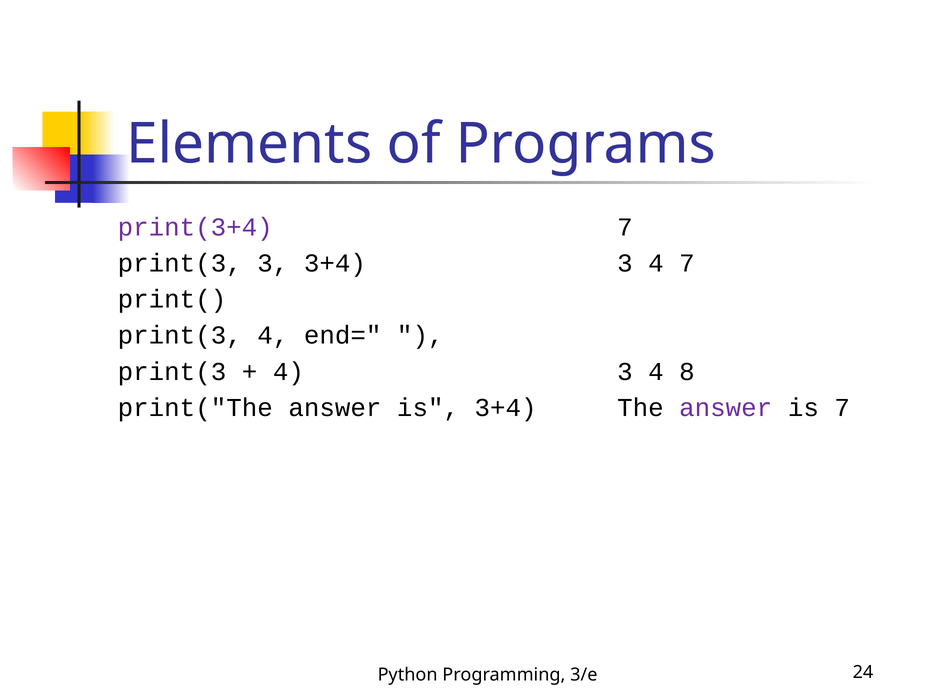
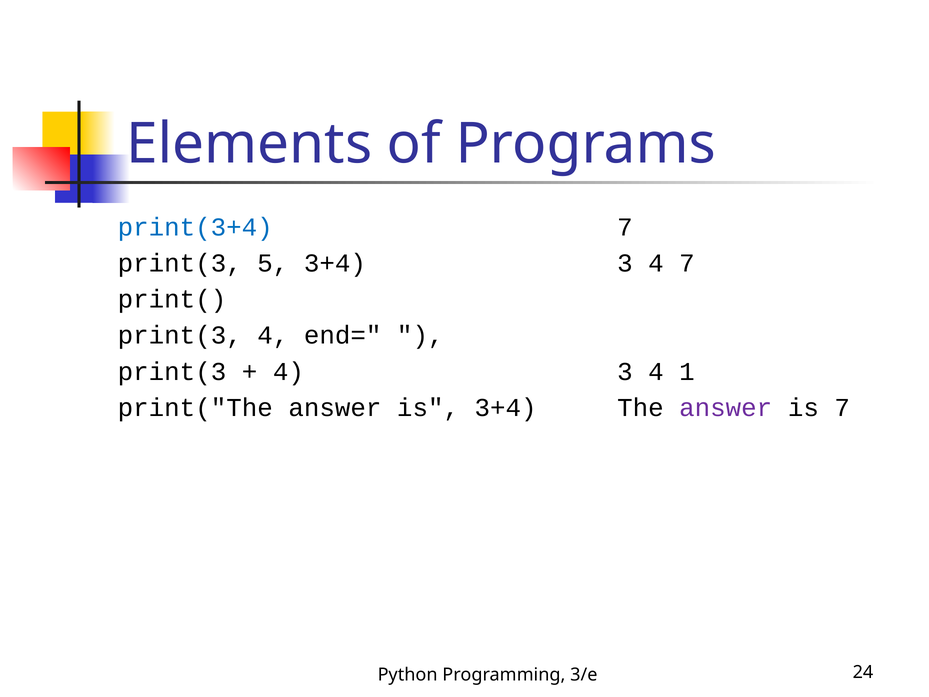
print(3+4 colour: purple -> blue (195, 227)
print(3 3: 3 -> 5 (273, 263)
8: 8 -> 1 (687, 371)
